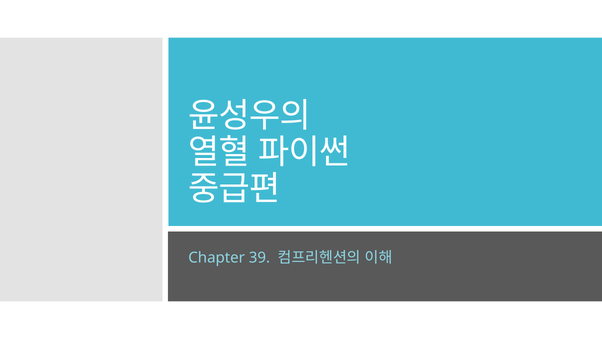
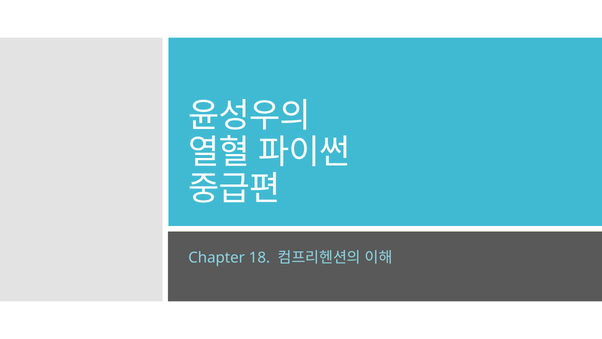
39: 39 -> 18 (259, 257)
